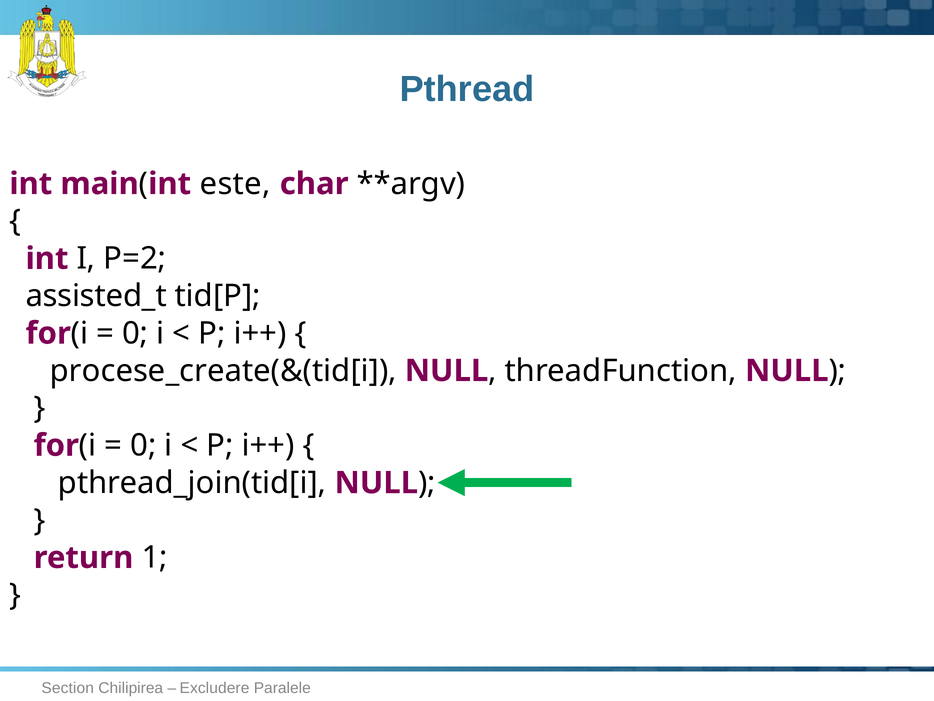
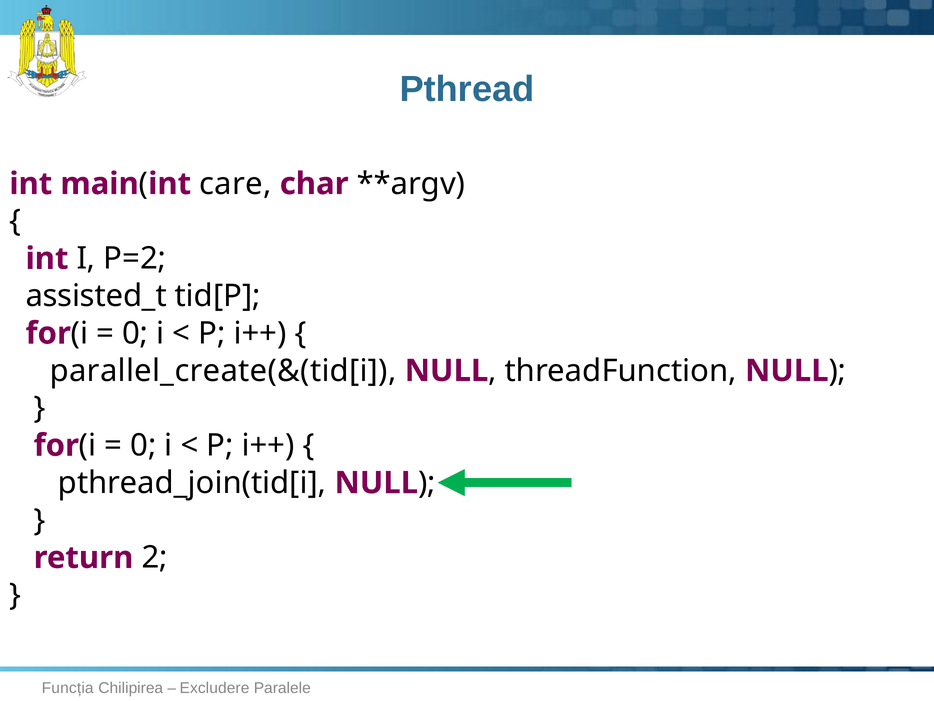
este: este -> care (235, 184)
procese_create(&(tid[i: procese_create(&(tid[i -> parallel_create(&(tid[i (223, 370)
1: 1 -> 2 (155, 557)
Section: Section -> Funcția (68, 688)
